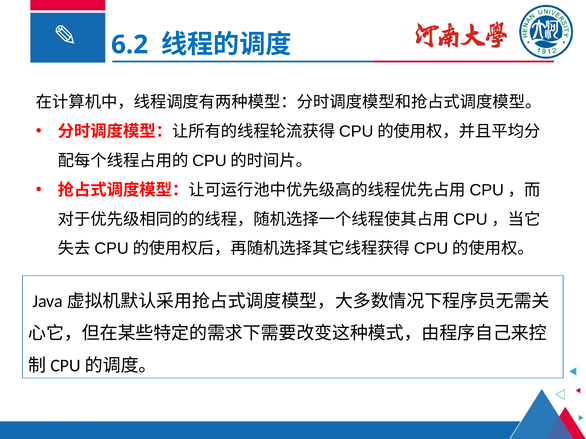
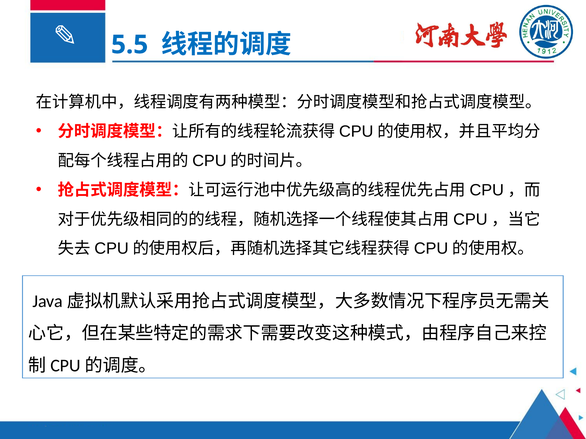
6.2: 6.2 -> 5.5 (130, 45)
